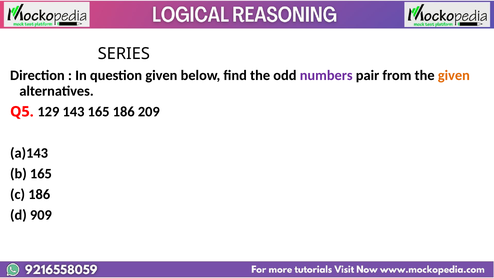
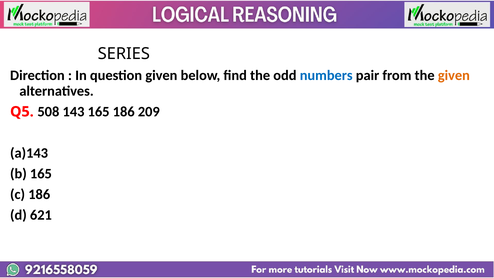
numbers colour: purple -> blue (326, 75)
129: 129 -> 508 (48, 112)
909: 909 -> 621 (41, 215)
